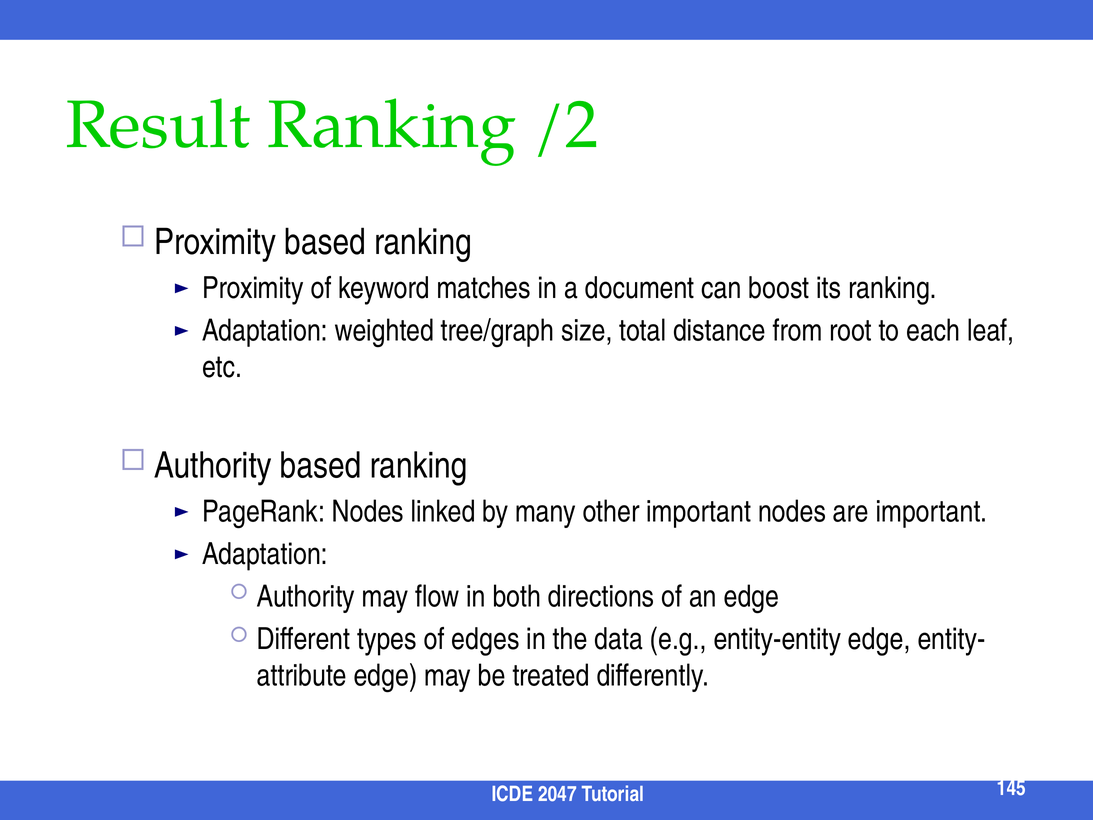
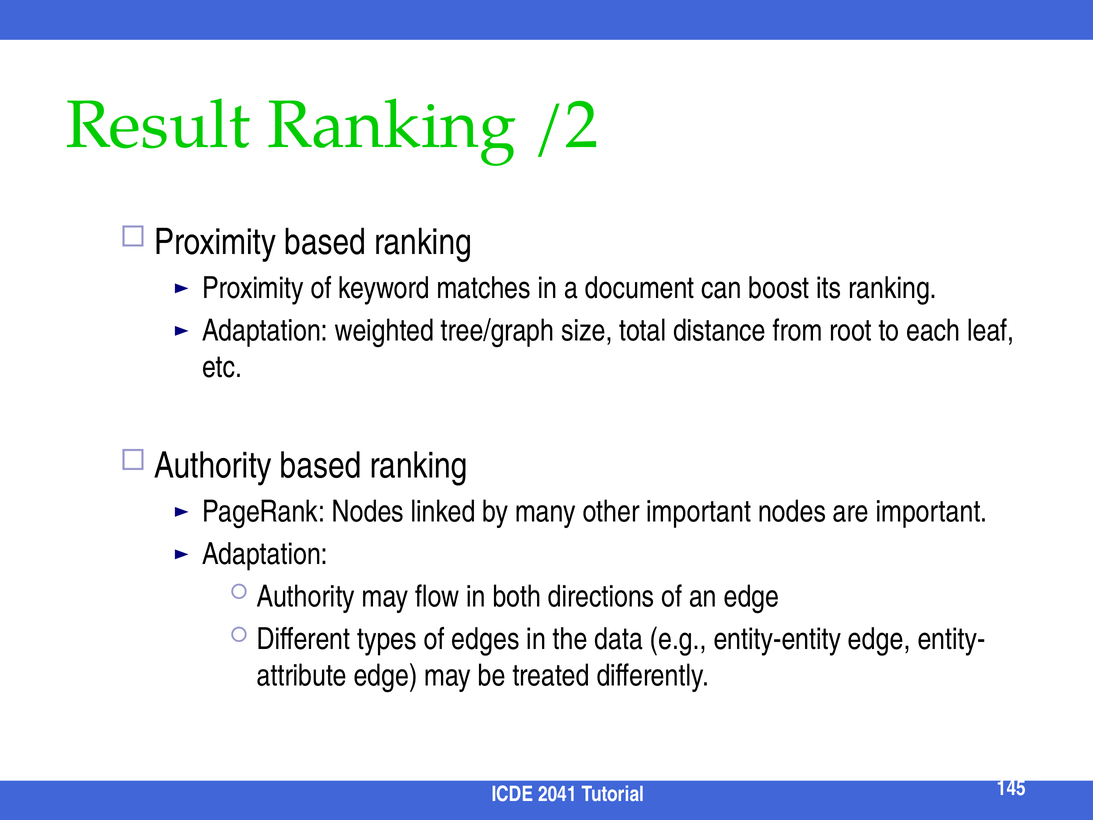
2047: 2047 -> 2041 (557, 794)
